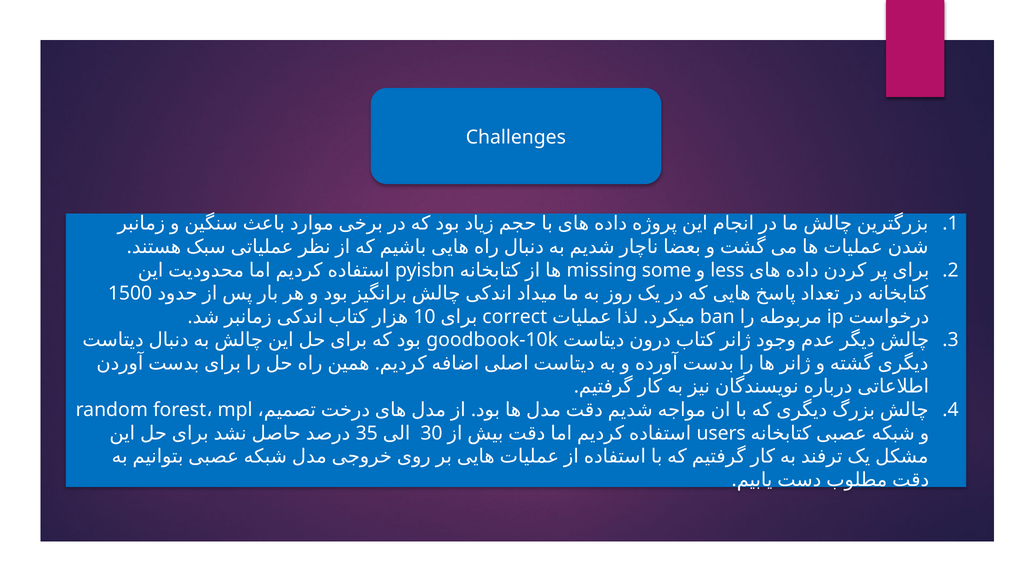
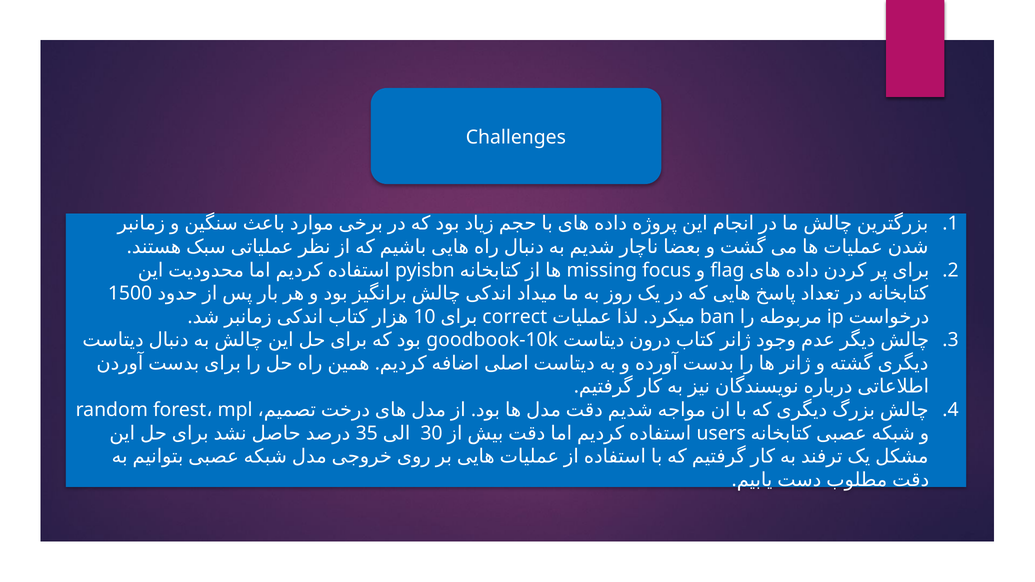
some: some -> focus (667, 270)
less: less -> flag (727, 270)
